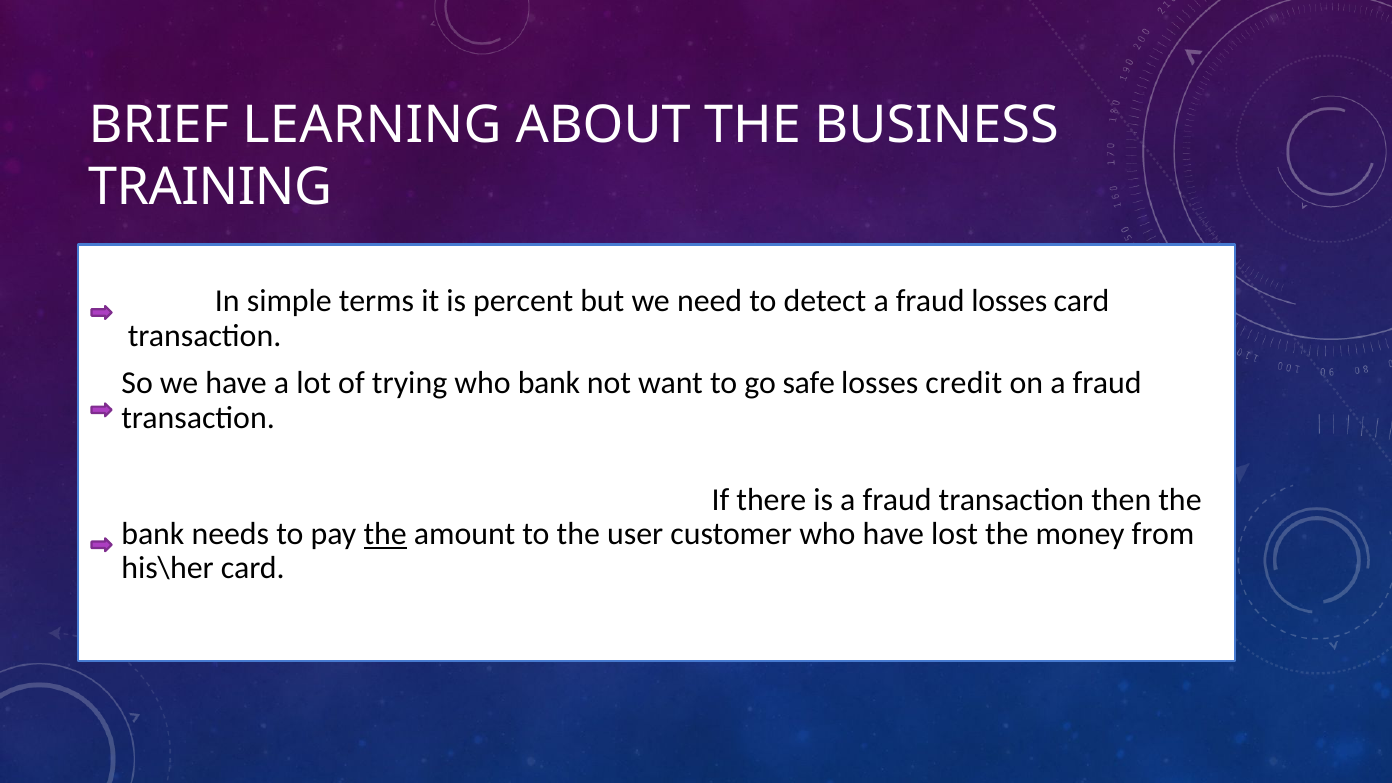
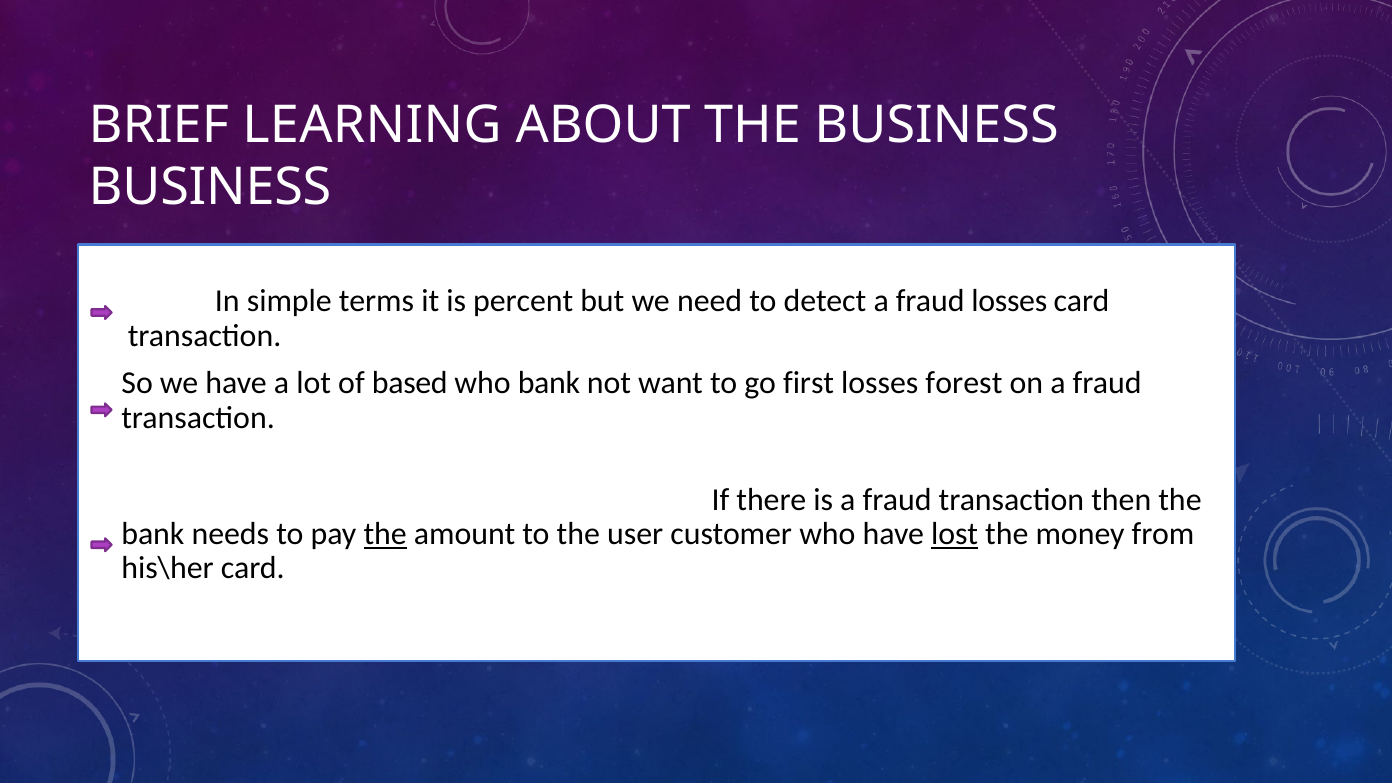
TRAINING: TRAINING -> BUSINESS (210, 188)
trying: trying -> based (410, 383)
safe: safe -> first (809, 383)
credit: credit -> forest (964, 383)
lost underline: none -> present (955, 534)
